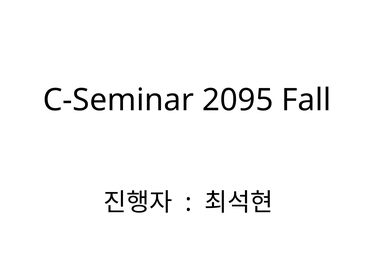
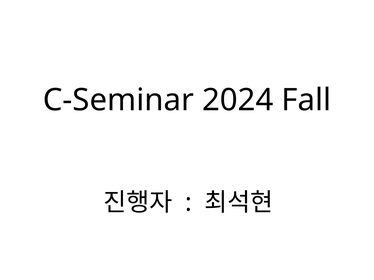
2095: 2095 -> 2024 (238, 100)
